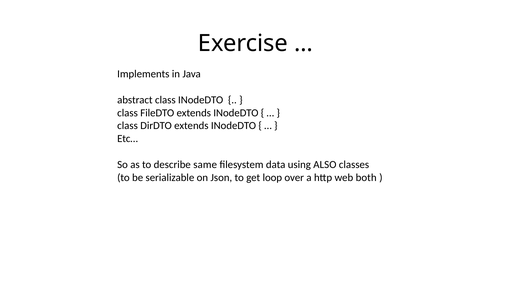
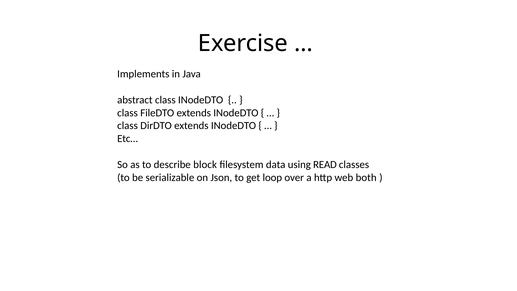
same: same -> block (205, 164)
ALSO: ALSO -> READ (325, 164)
